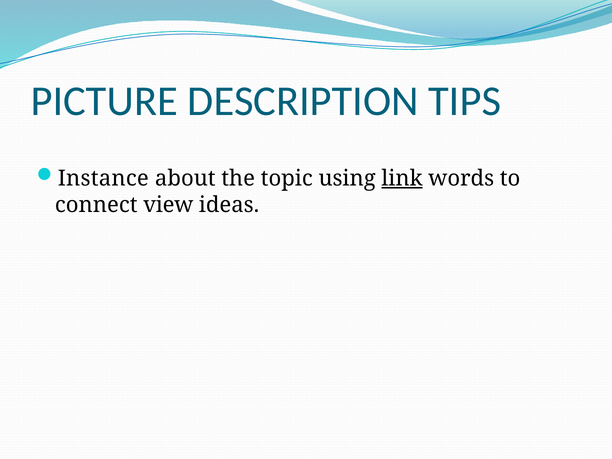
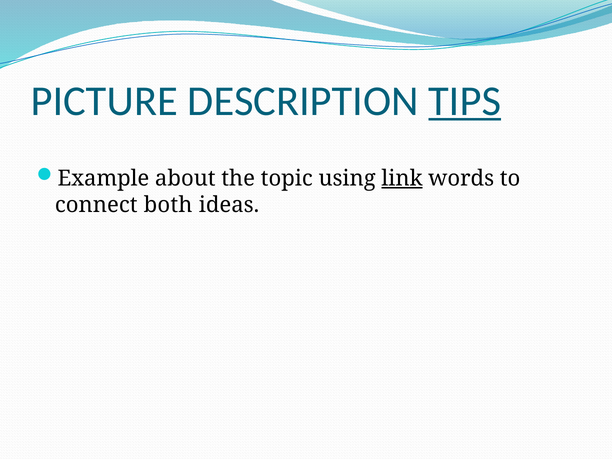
TIPS underline: none -> present (465, 101)
Instance: Instance -> Example (103, 178)
view: view -> both (168, 205)
